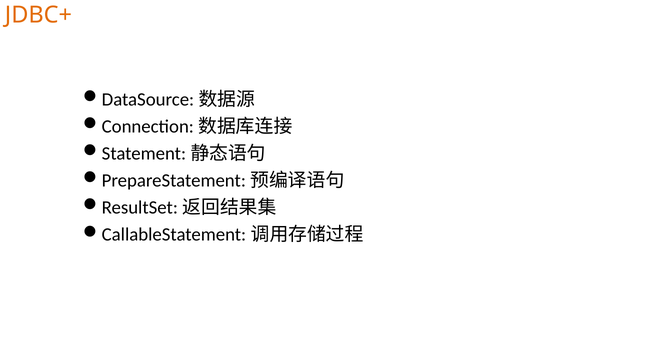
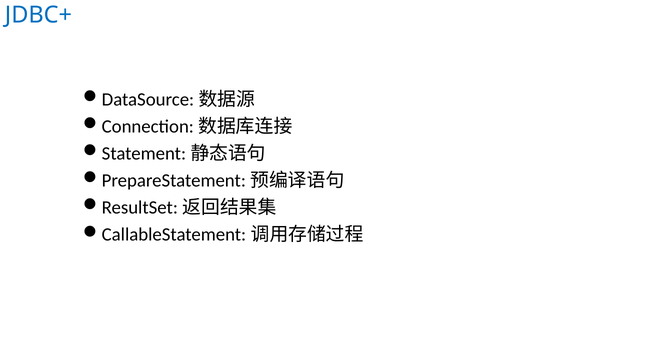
JDBC+ colour: orange -> blue (38, 15)
